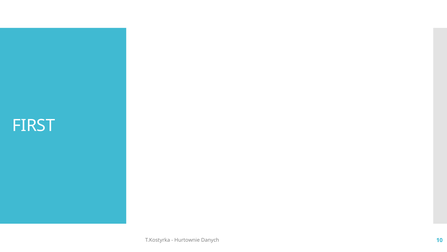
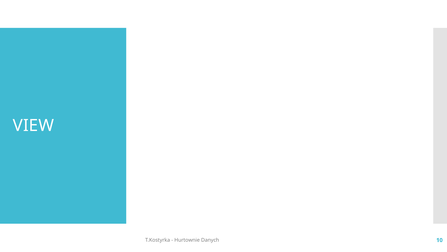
FIRST: FIRST -> VIEW (33, 125)
